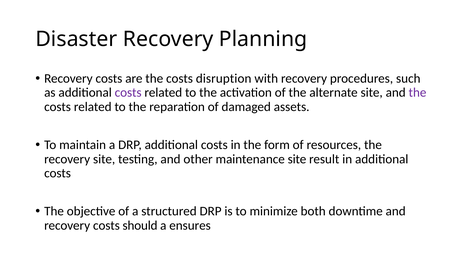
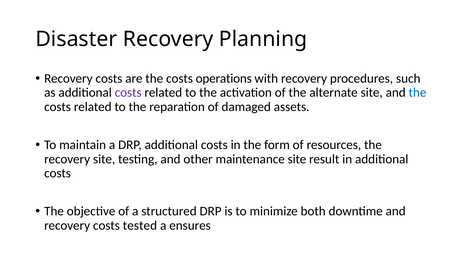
disruption: disruption -> operations (224, 78)
the colour: purple -> blue (418, 93)
should: should -> tested (140, 225)
